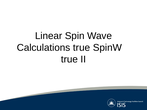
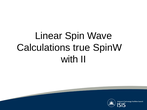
true: true -> with (69, 59)
